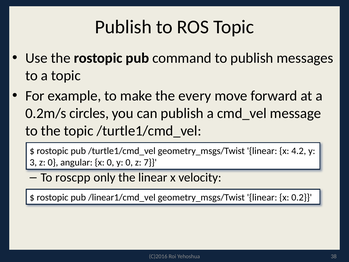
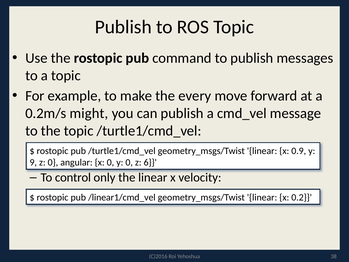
circles: circles -> might (89, 113)
4.2: 4.2 -> 0.9 (299, 151)
3: 3 -> 9 (33, 162)
7: 7 -> 6 (150, 162)
roscpp: roscpp -> control (73, 177)
